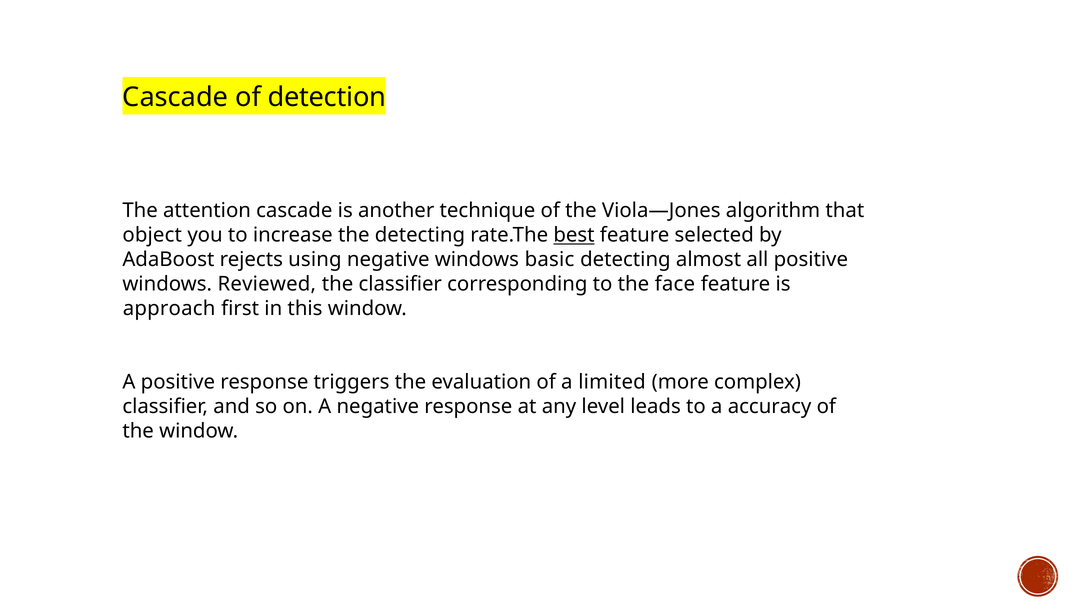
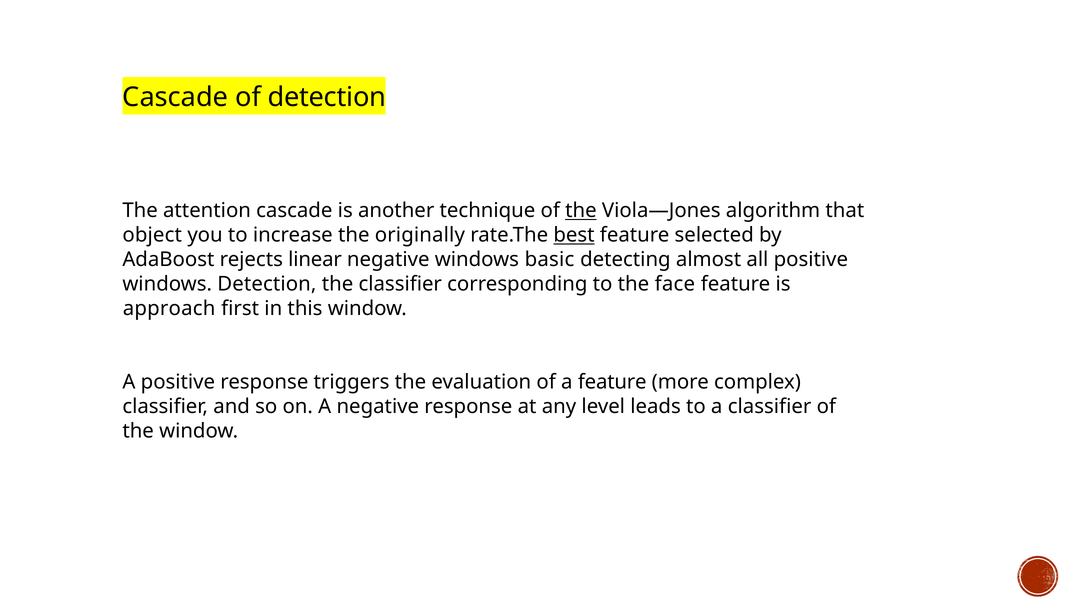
the underline: none -> present (581, 211)
the detecting: detecting -> originally (420, 235)
using: using -> linear (315, 260)
windows Reviewed: Reviewed -> Detection (267, 284)
a limited: limited -> feature (612, 382)
a accuracy: accuracy -> classifier (770, 407)
